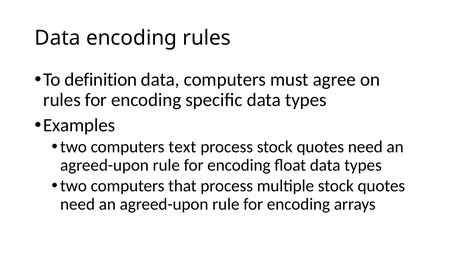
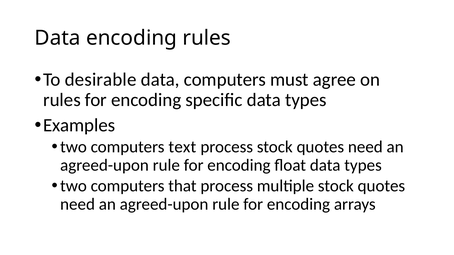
definition: definition -> desirable (101, 80)
